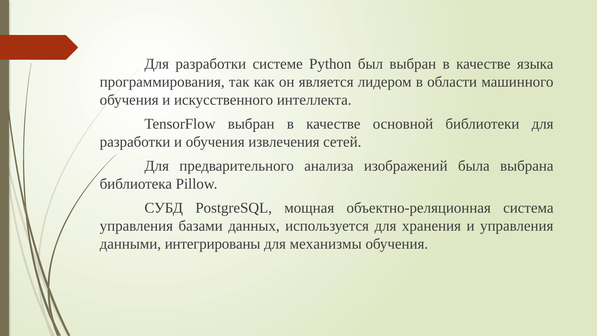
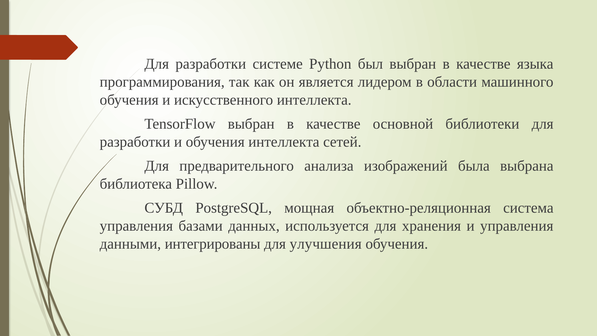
обучения извлечения: извлечения -> интеллекта (284, 142)
механизмы: механизмы -> улучшения (326, 244)
